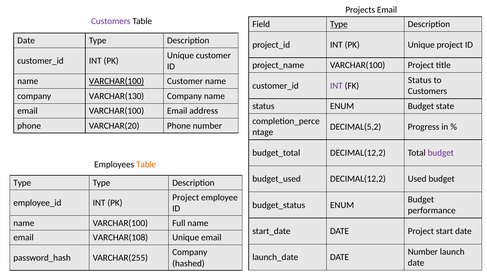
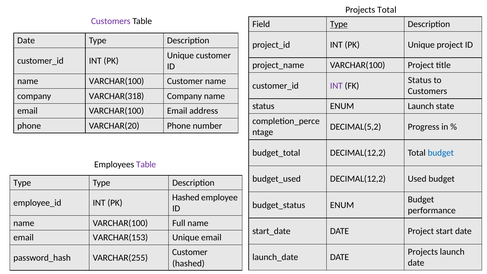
Projects Email: Email -> Total (387, 10)
VARCHAR(100 underline: present -> none (117, 81)
VARCHAR(130: VARCHAR(130 -> VARCHAR(318 (117, 96)
status ENUM Budget: Budget -> Launch (421, 106)
budget colour: purple -> blue (441, 153)
Table colour: orange -> purple (146, 164)
Project: Project -> Hashed (186, 197)
VARCHAR(108: VARCHAR(108 -> VARCHAR(153 (120, 238)
Number: Number -> Projects (423, 252)
Company: Company -> Customer (190, 252)
